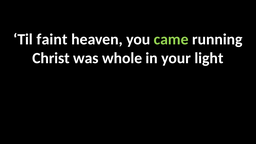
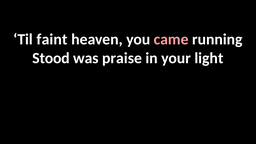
came colour: light green -> pink (171, 39)
Christ: Christ -> Stood (51, 58)
whole: whole -> praise (122, 58)
